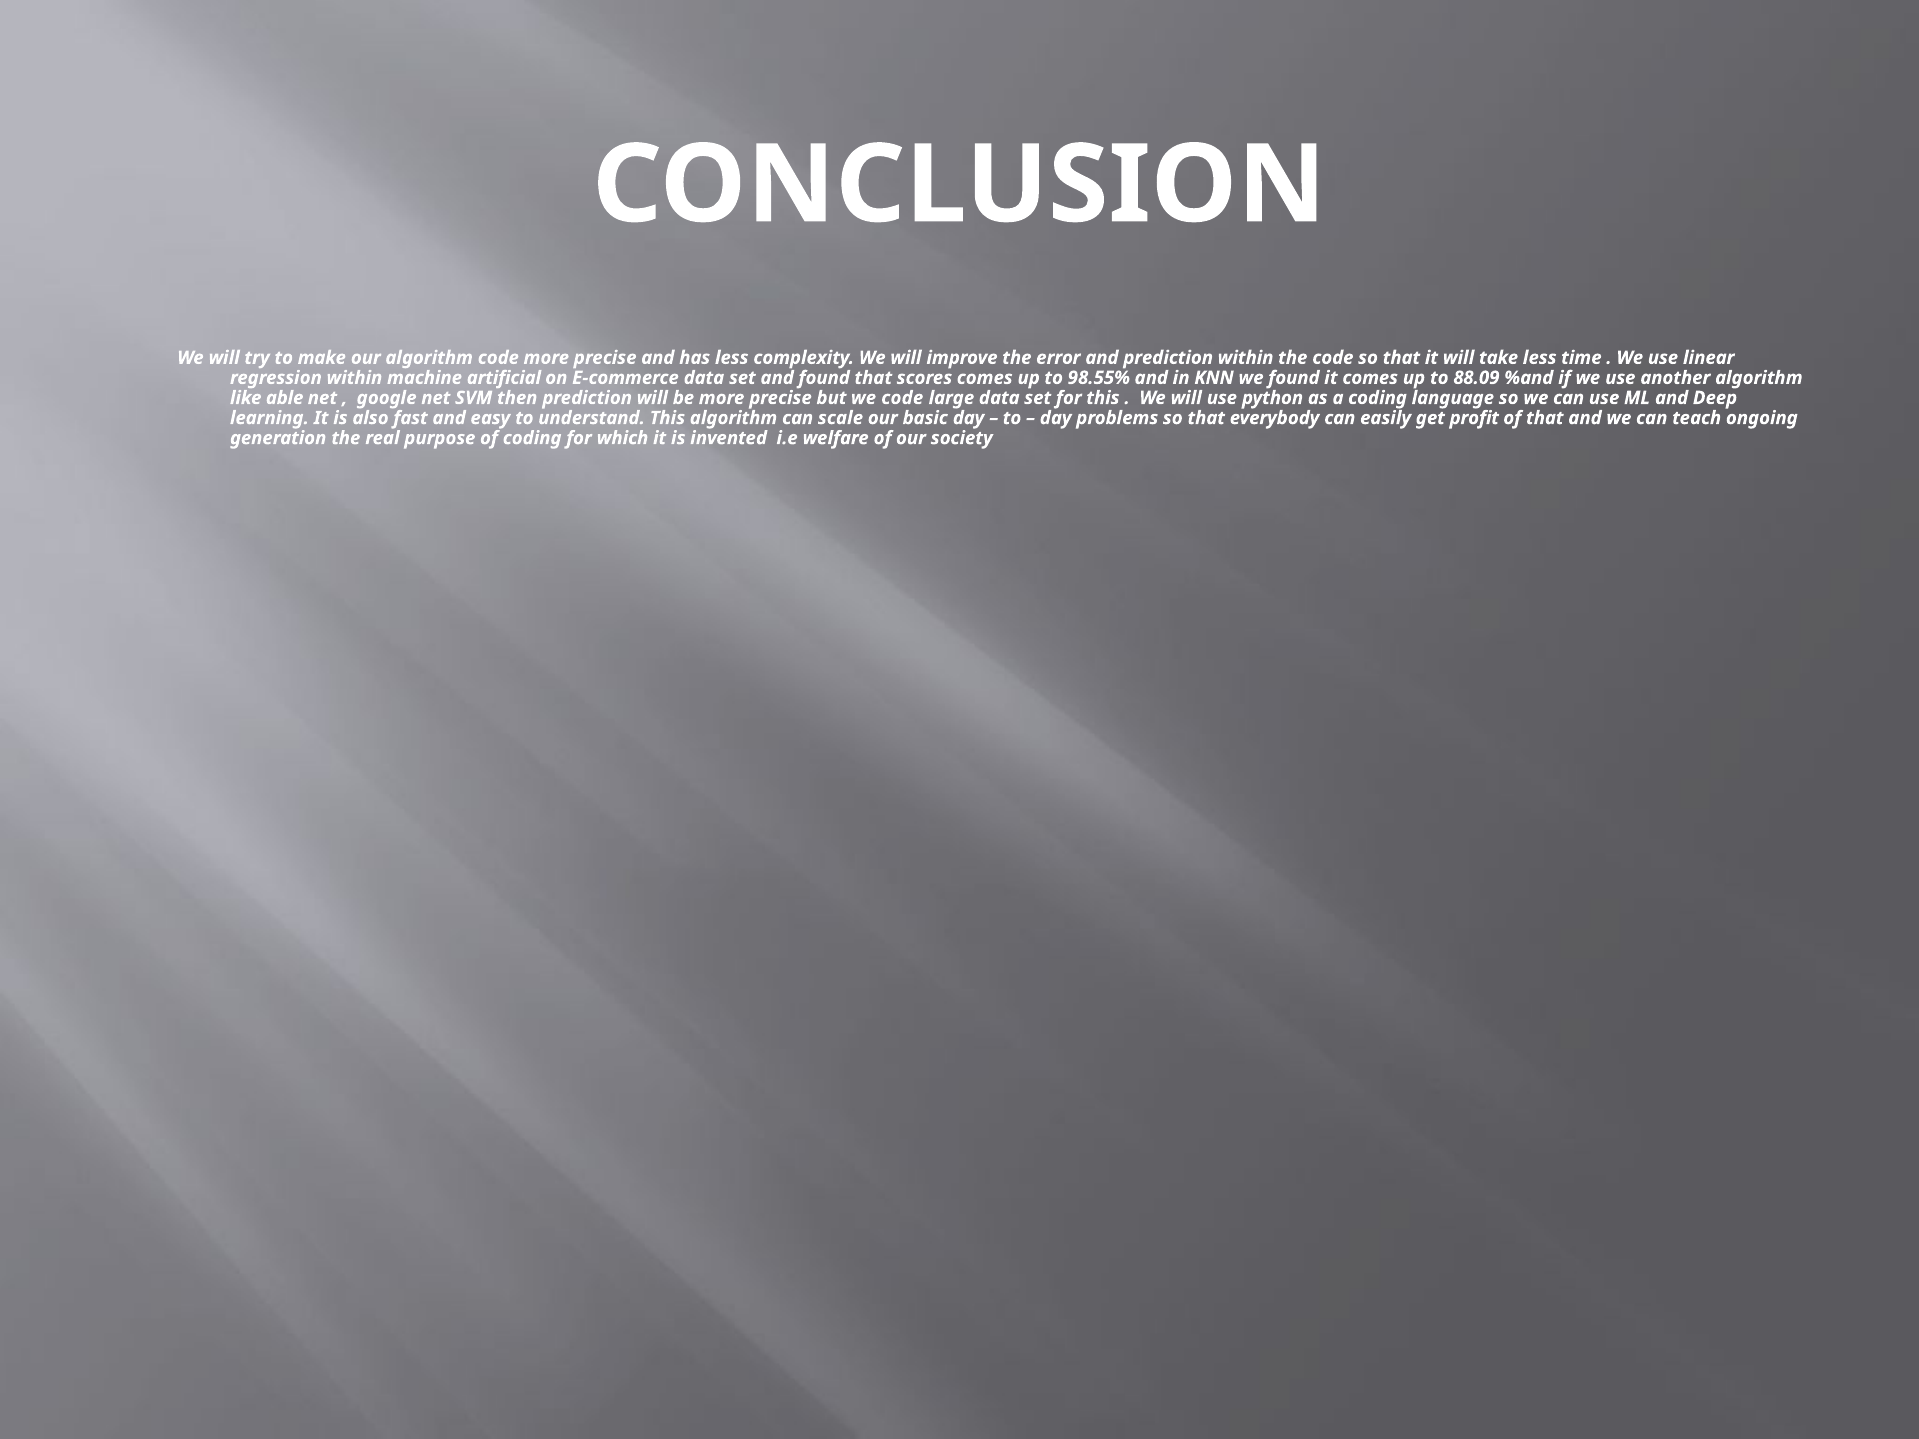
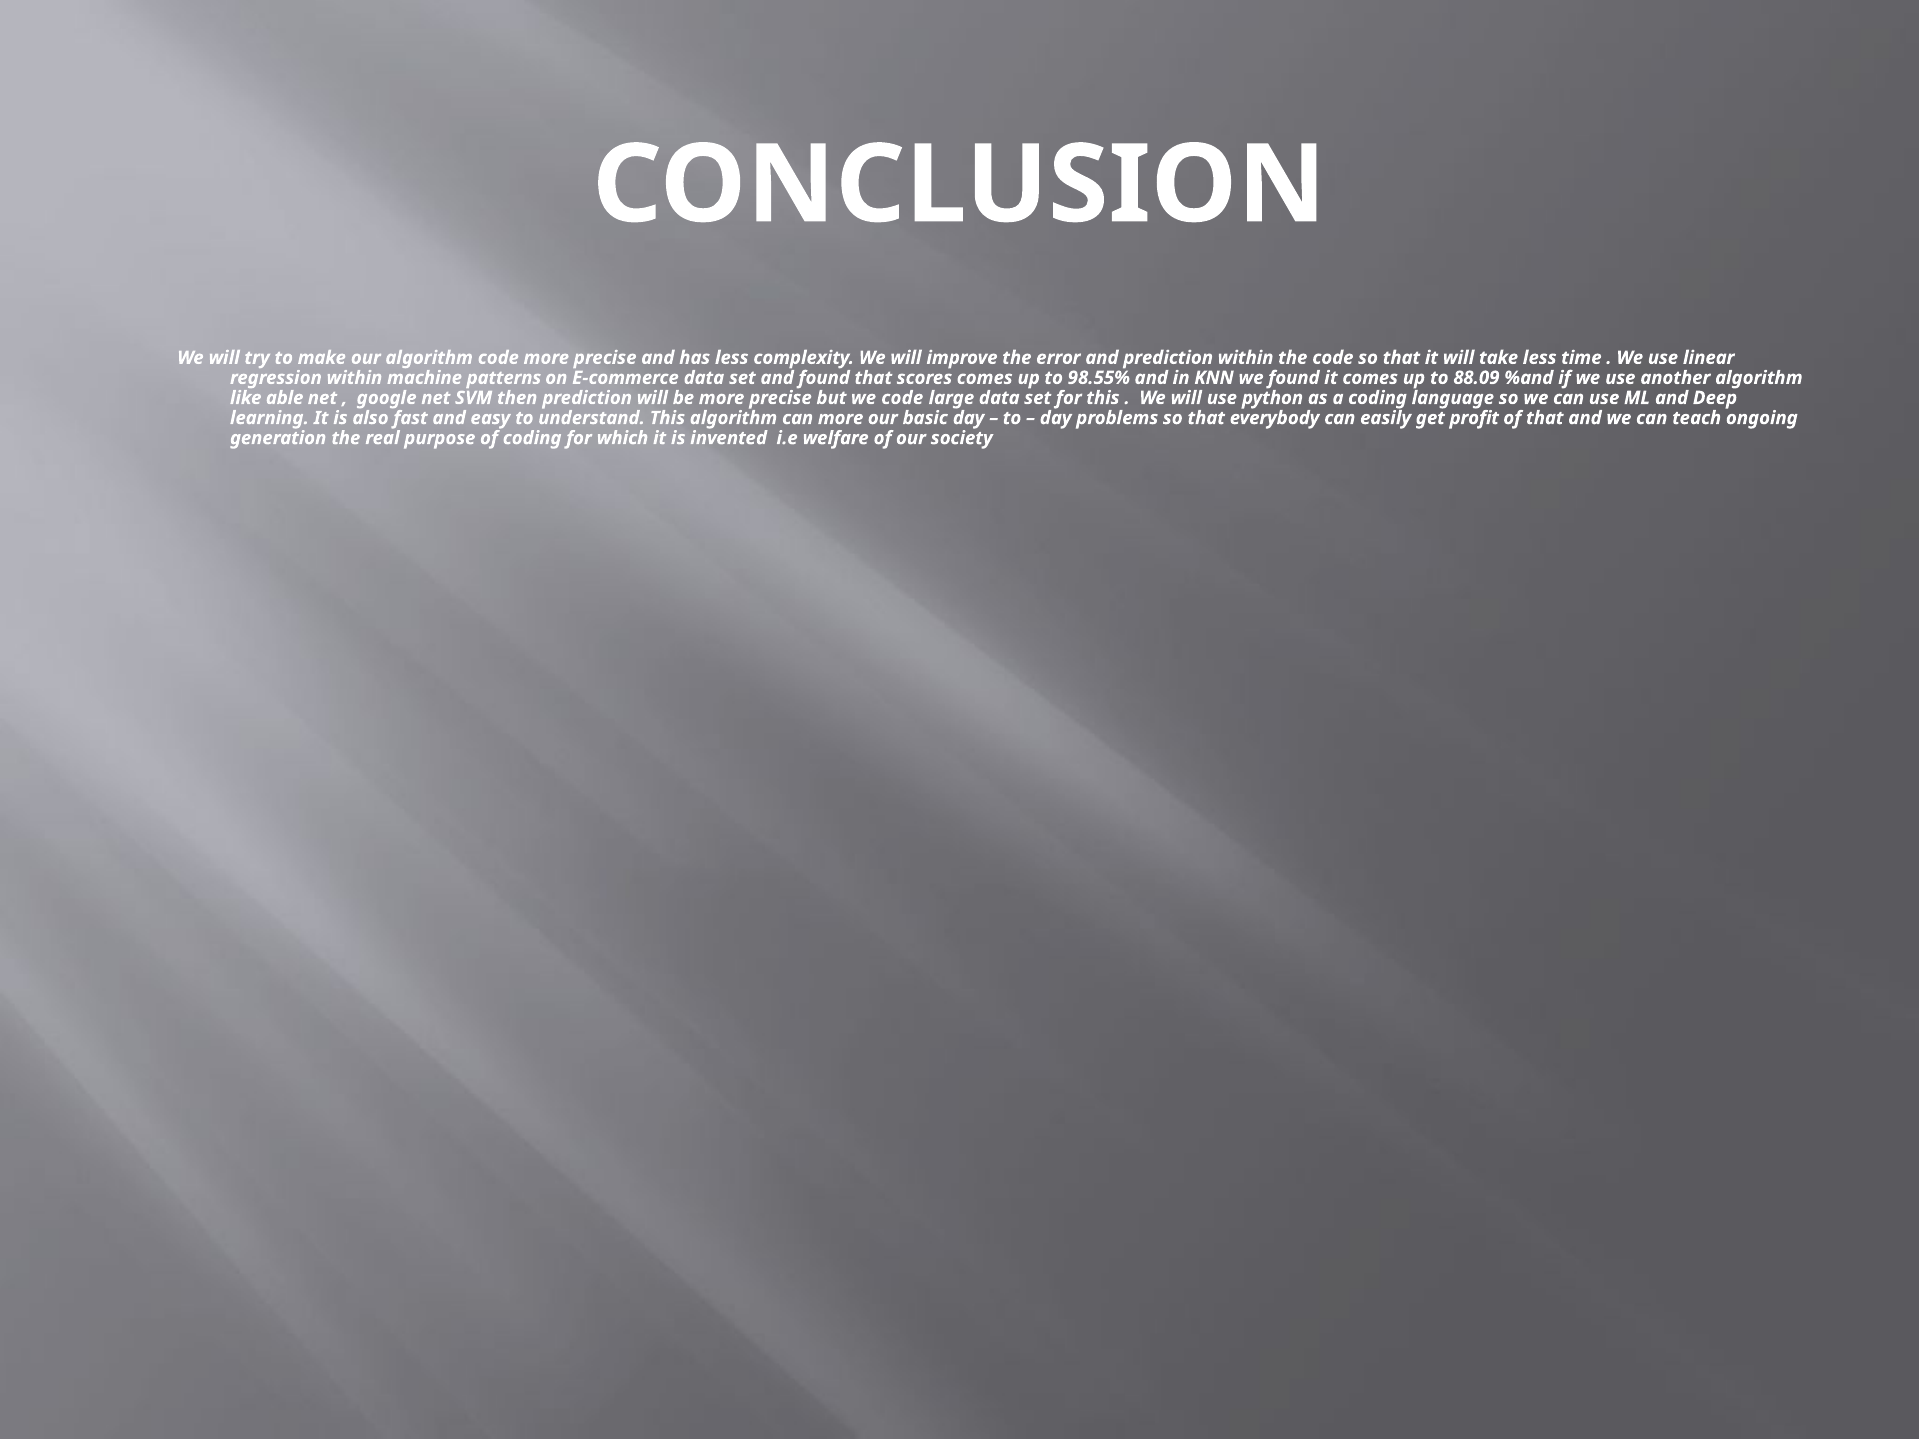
artificial: artificial -> patterns (504, 378)
can scale: scale -> more (841, 418)
